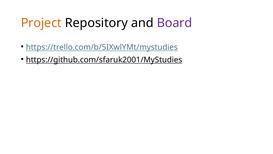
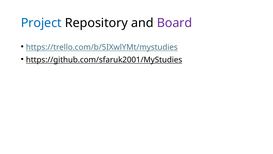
Project colour: orange -> blue (41, 23)
